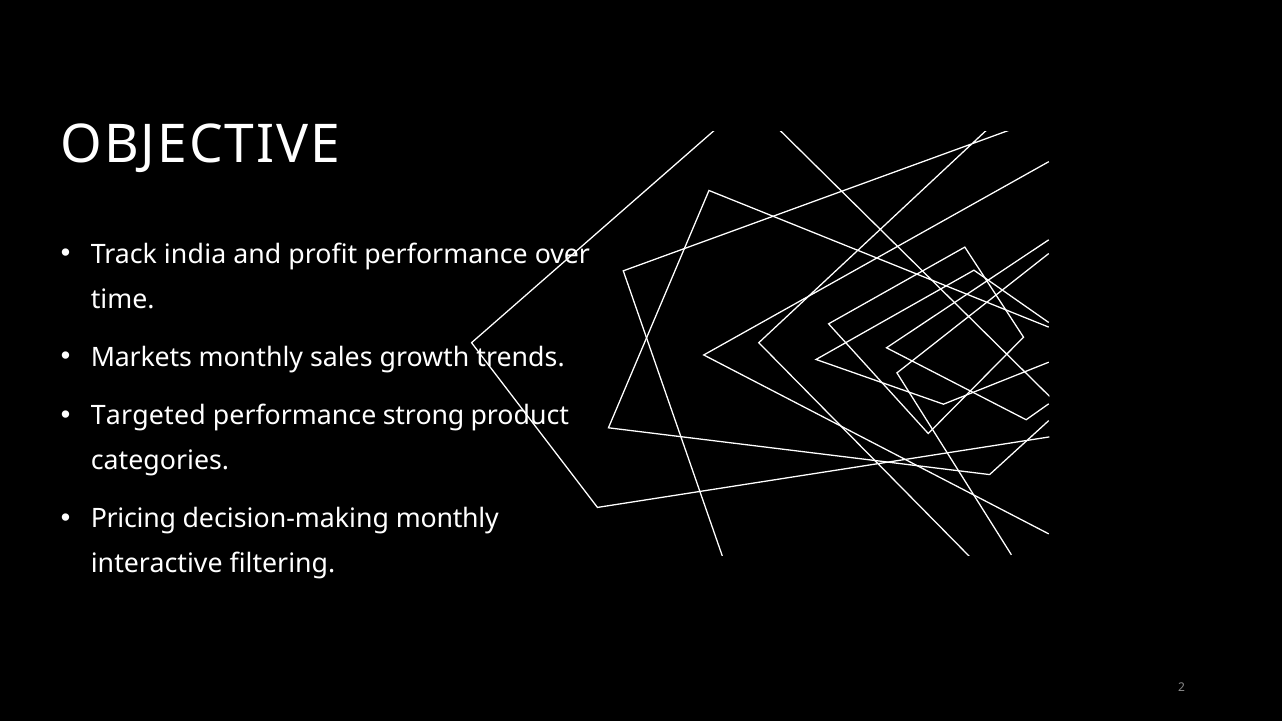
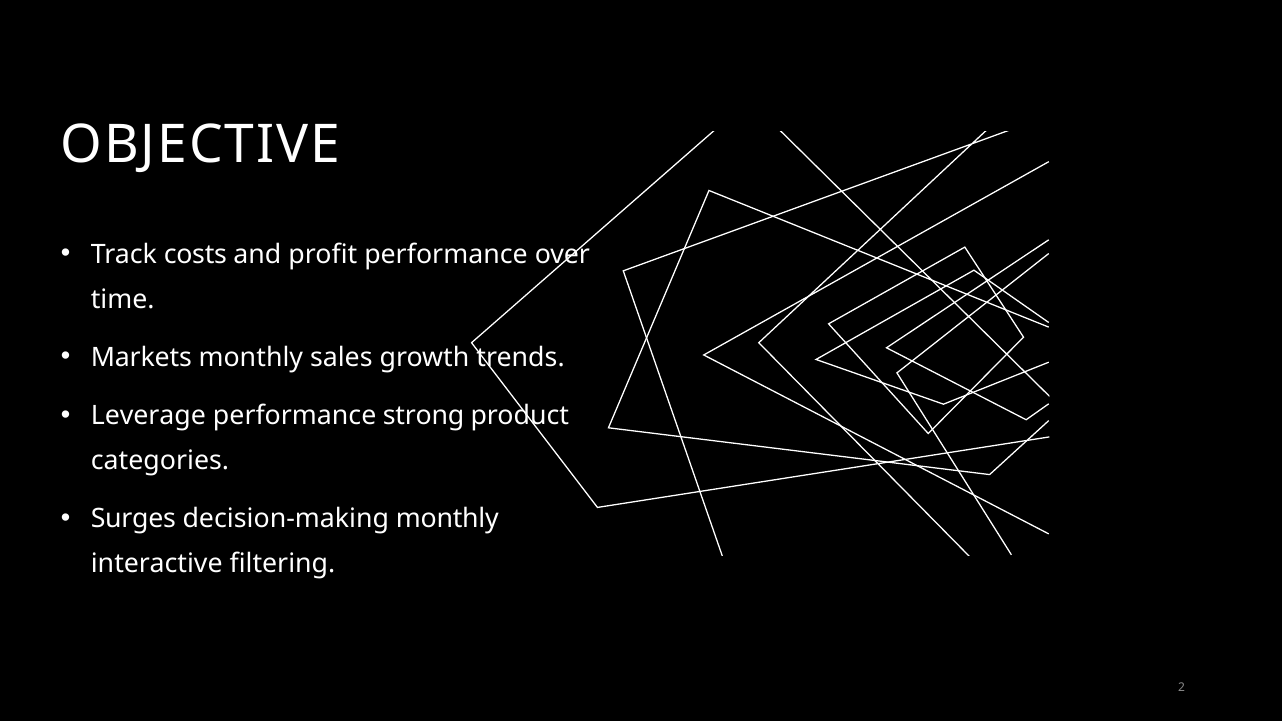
india: india -> costs (195, 255)
Targeted: Targeted -> Leverage (148, 416)
Pricing: Pricing -> Surges (133, 519)
